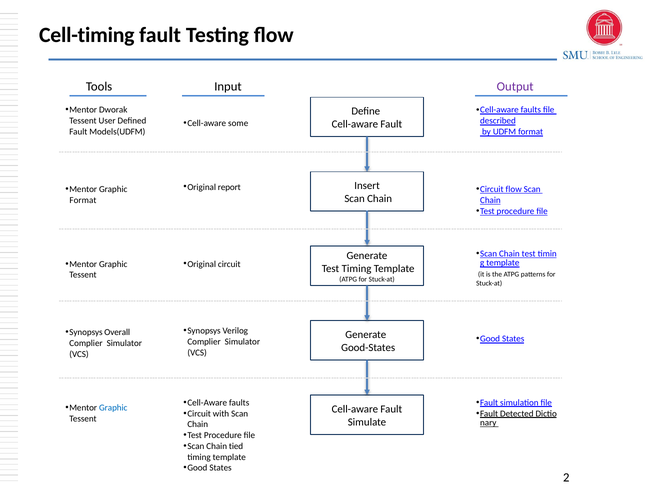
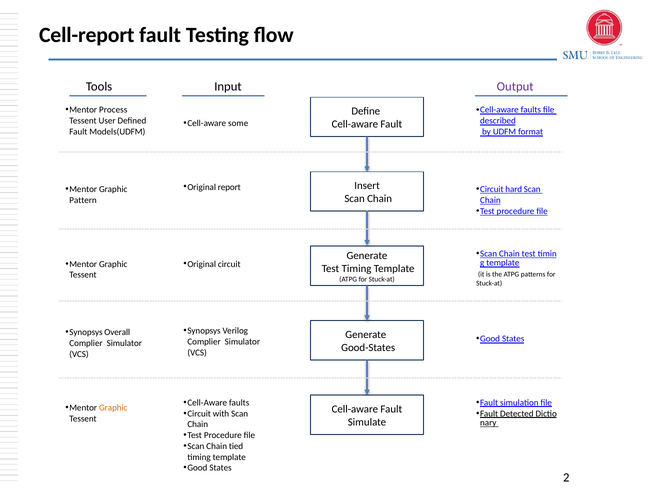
Cell-timing: Cell-timing -> Cell-report (87, 35)
Dworak: Dworak -> Process (113, 110)
Circuit flow: flow -> hard (514, 189)
Format: Format -> Pattern (83, 200)
Graphic colour: blue -> orange (113, 408)
